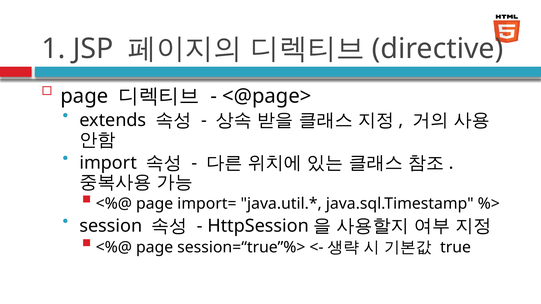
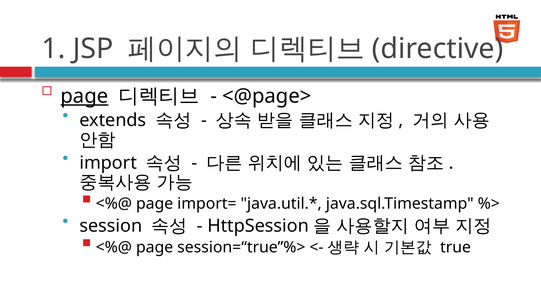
page underline: none -> present (84, 96)
